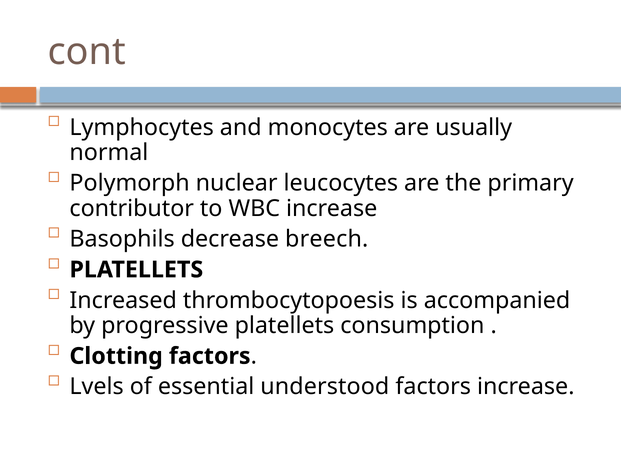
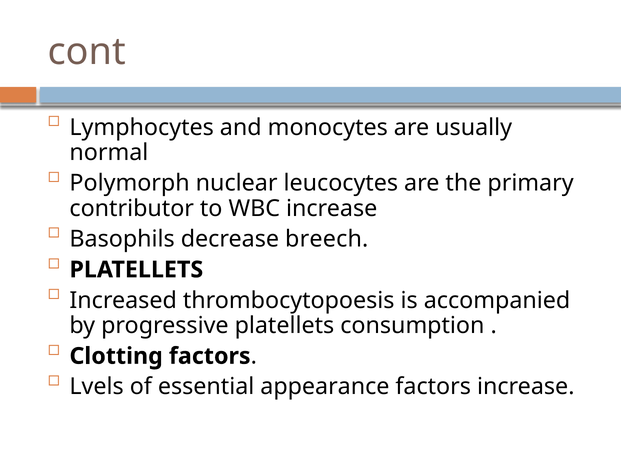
understood: understood -> appearance (325, 387)
